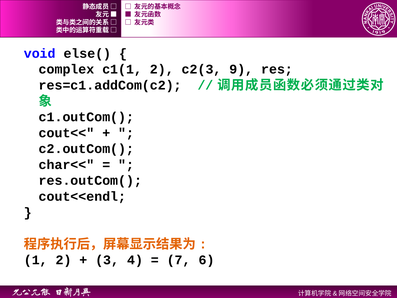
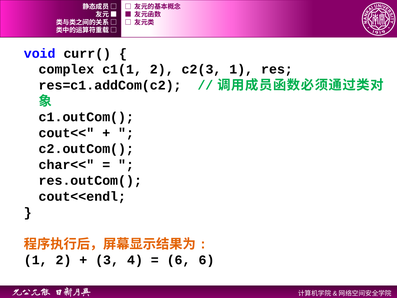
else(: else( -> curr( (87, 53)
c2(3 9: 9 -> 1 (241, 69)
7: 7 -> 6 (179, 260)
